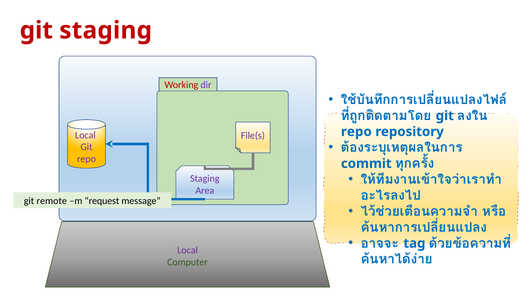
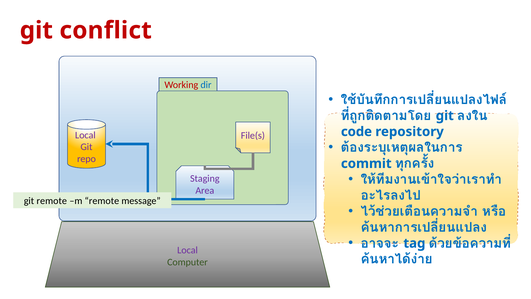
git staging: staging -> conflict (106, 30)
dir colour: purple -> blue (206, 85)
repo: repo -> code (356, 132)
m request: request -> remote (102, 201)
